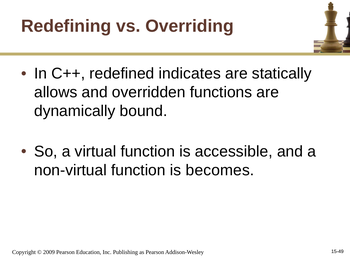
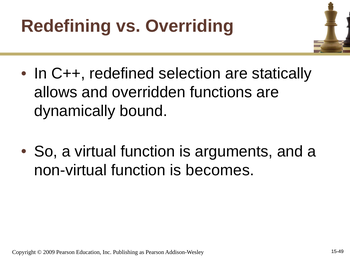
indicates: indicates -> selection (190, 73)
accessible: accessible -> arguments (234, 151)
